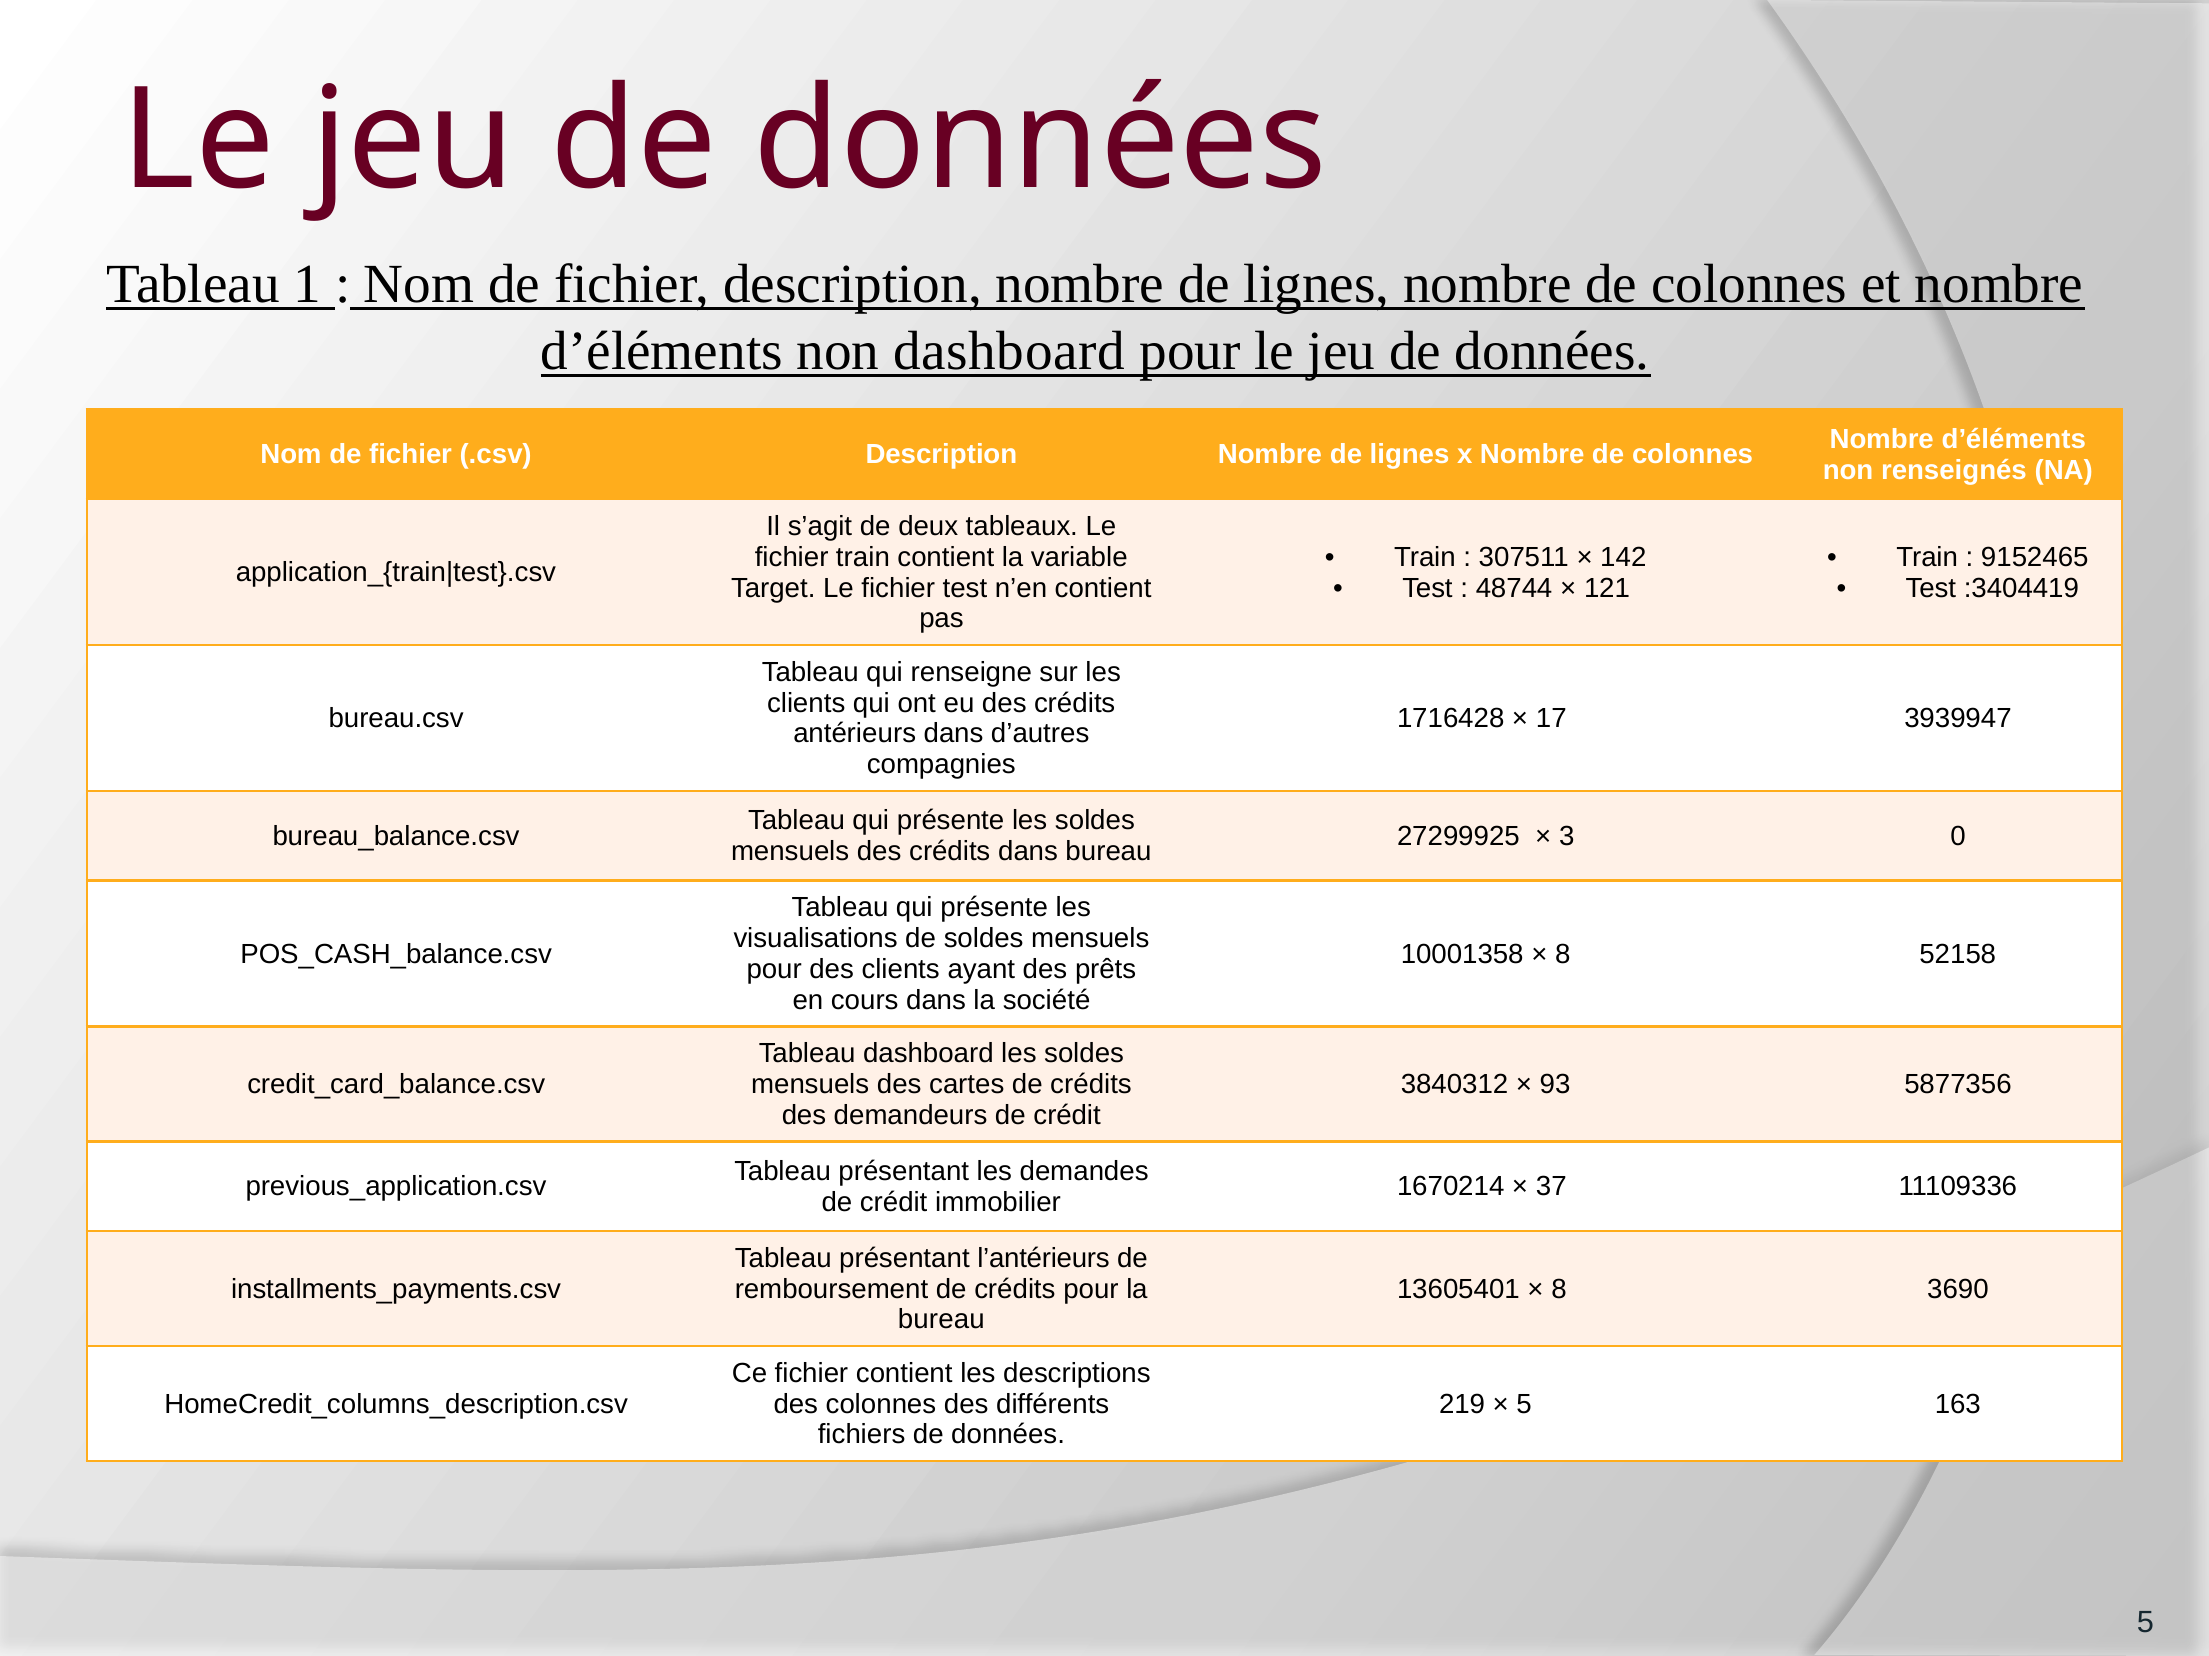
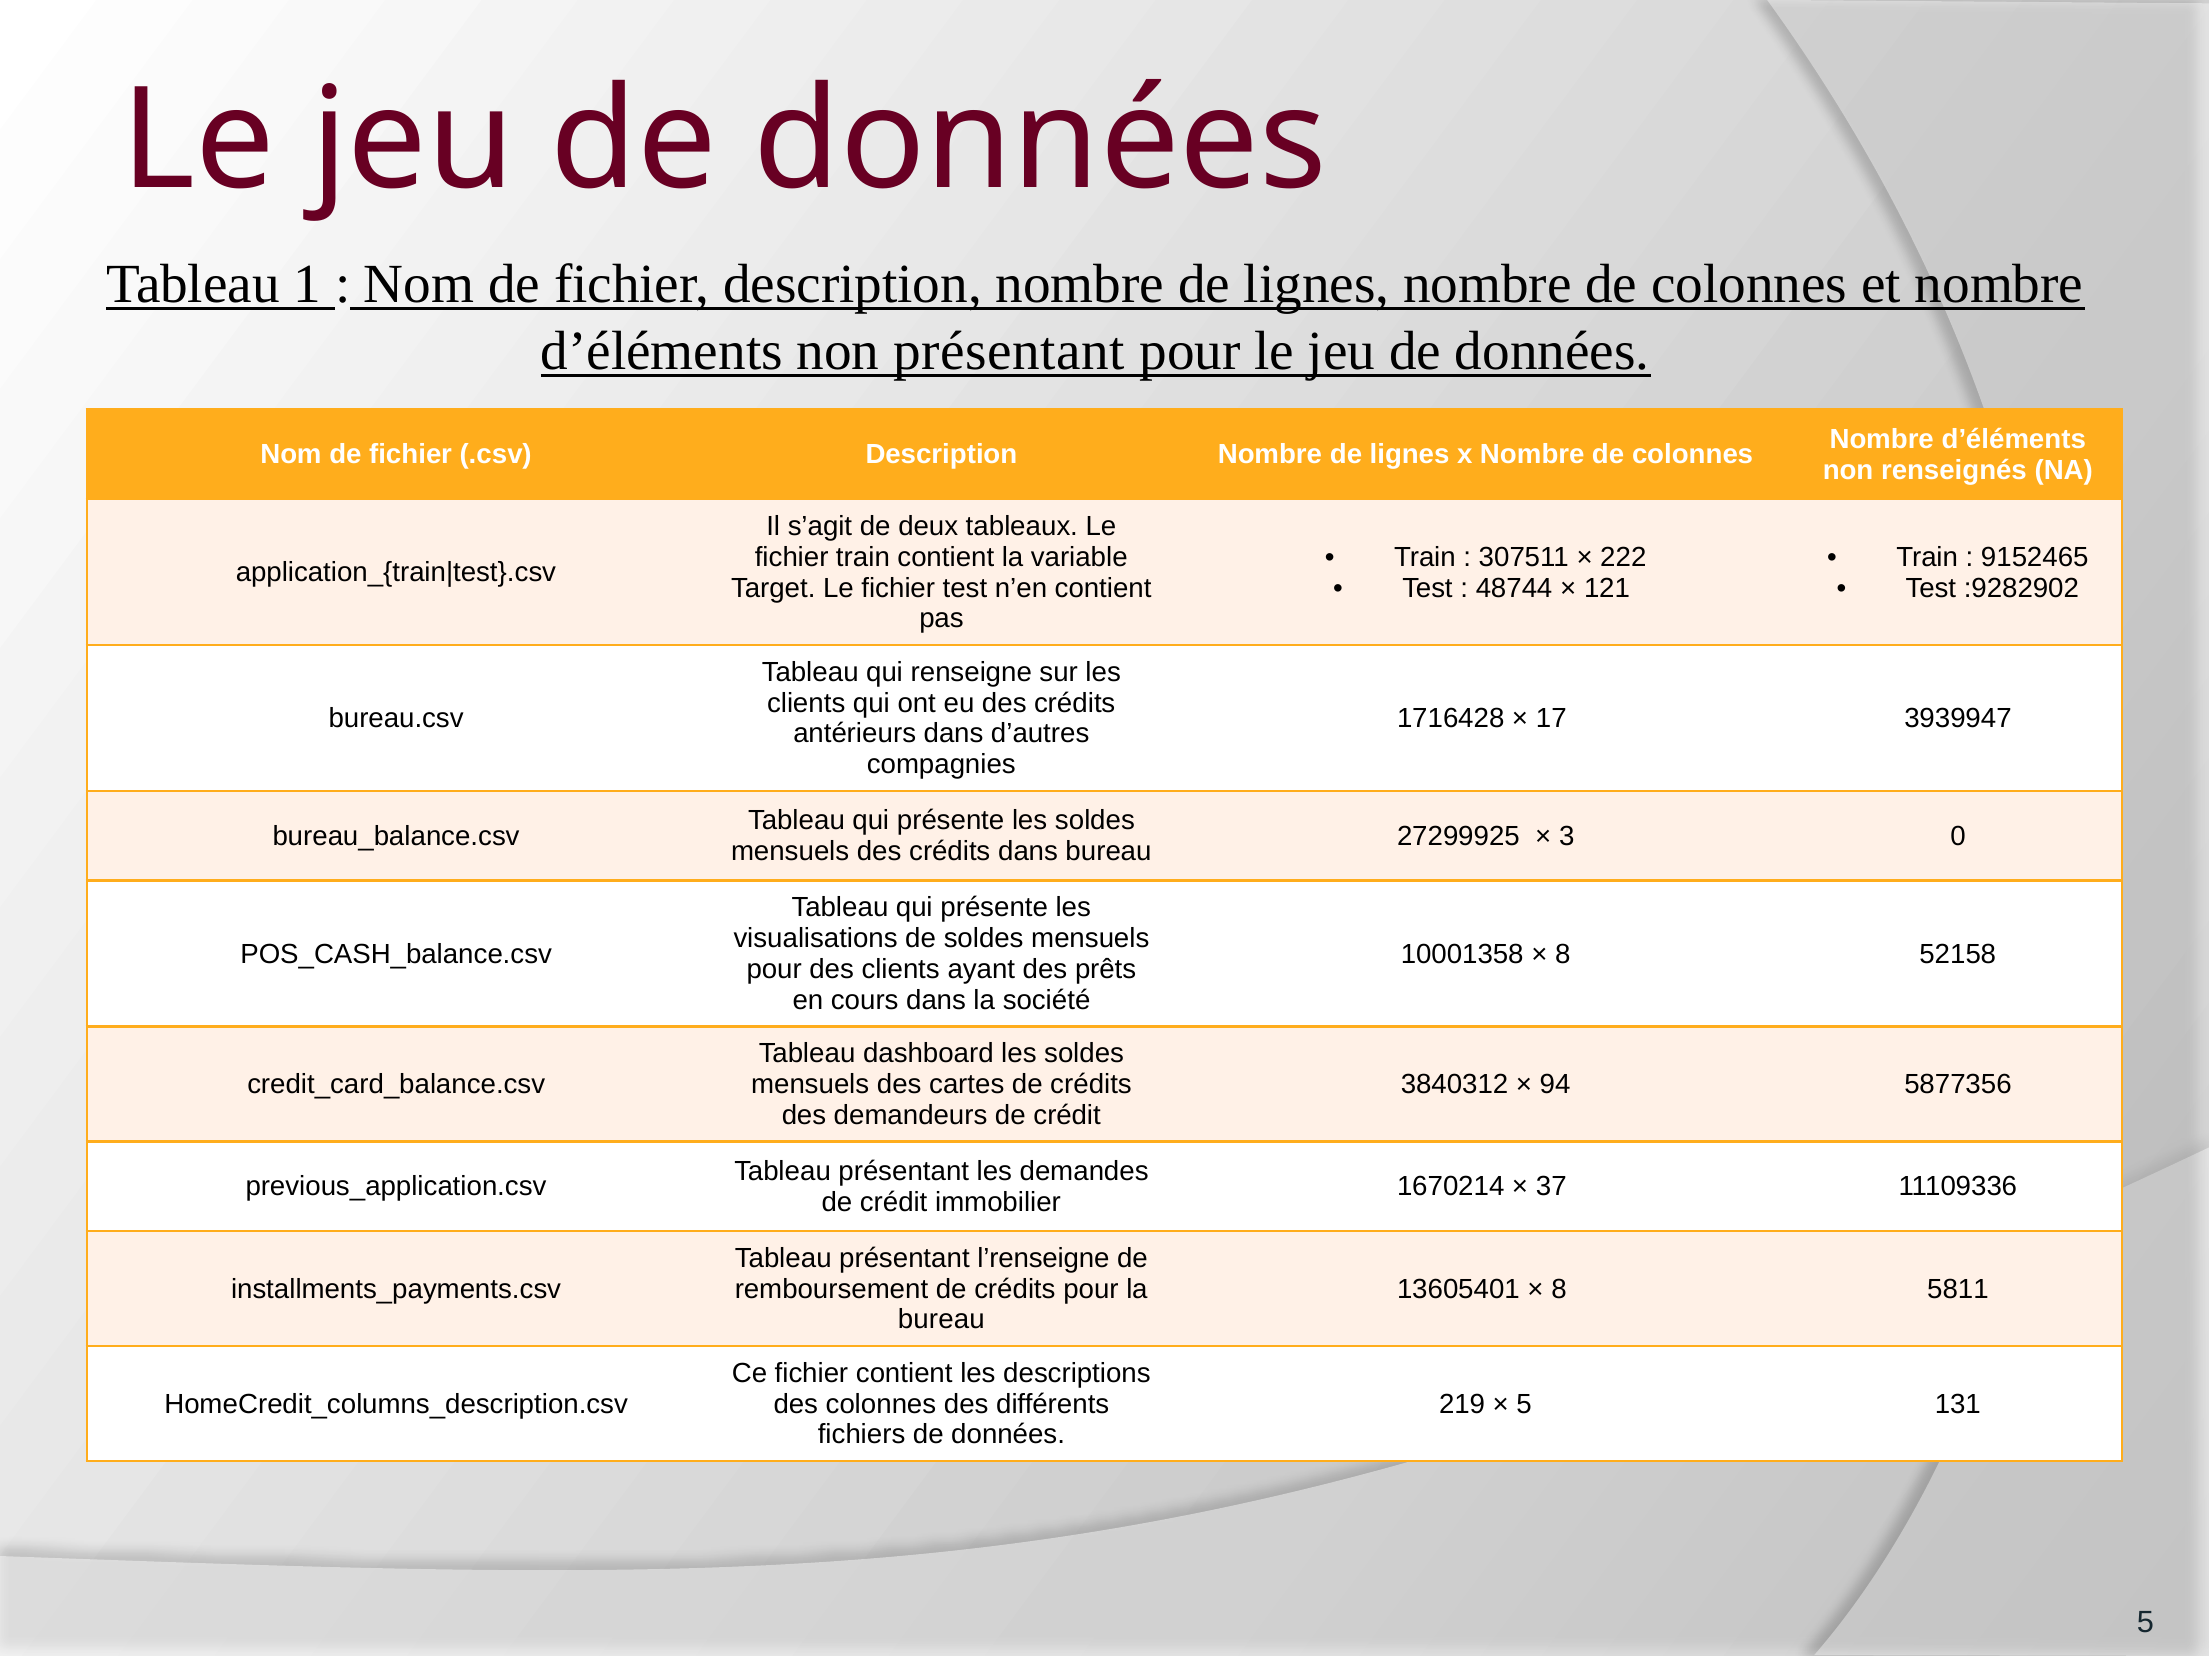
non dashboard: dashboard -> présentant (1009, 351)
142: 142 -> 222 (1623, 557)
:3404419: :3404419 -> :9282902 (2021, 588)
93: 93 -> 94 (1555, 1085)
l’antérieurs: l’antérieurs -> l’renseigne (1043, 1259)
3690: 3690 -> 5811 (1958, 1289)
163: 163 -> 131 (1958, 1405)
